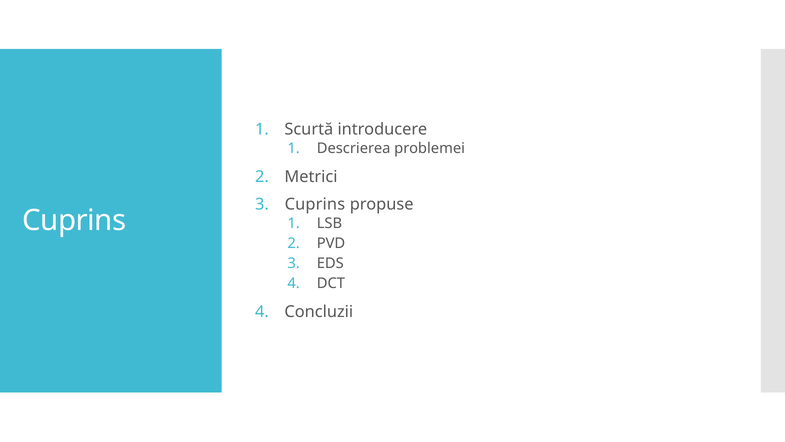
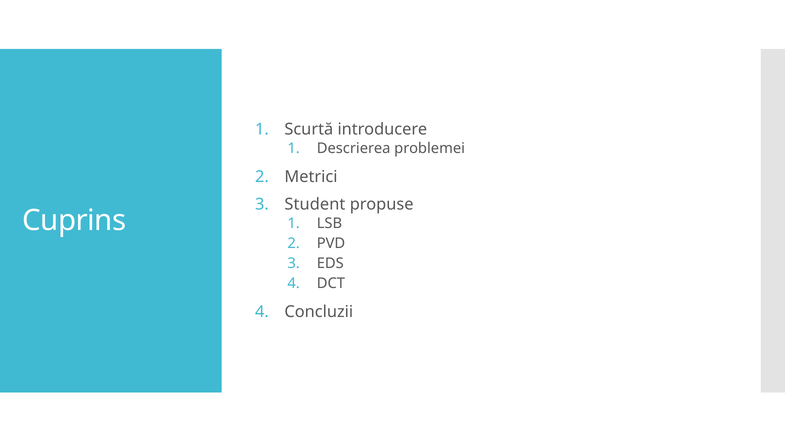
Cuprins: Cuprins -> Student (315, 204)
